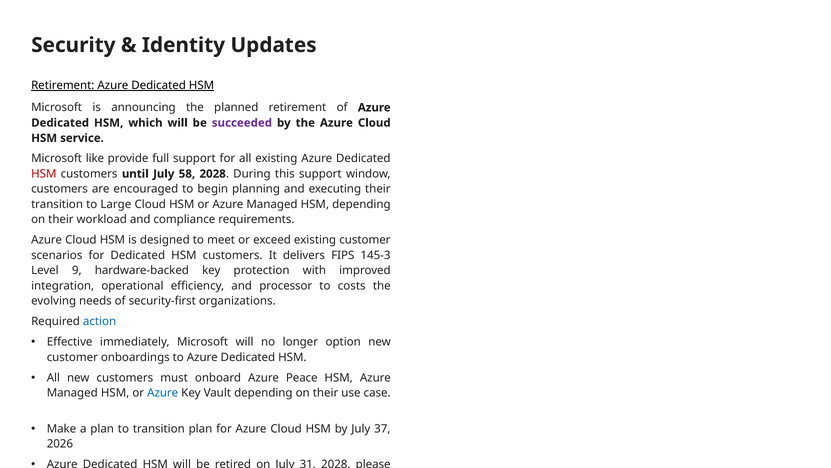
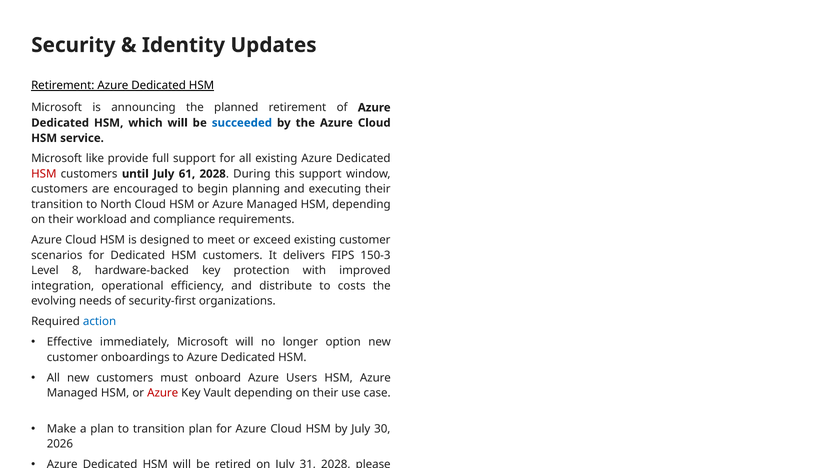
succeeded colour: purple -> blue (242, 123)
58: 58 -> 61 (187, 174)
Large: Large -> North (116, 204)
145-3: 145-3 -> 150-3 (376, 255)
9: 9 -> 8 (77, 270)
processor: processor -> distribute (286, 286)
Peace: Peace -> Users (302, 377)
Azure colour: blue -> red (163, 393)
37: 37 -> 30 (382, 428)
